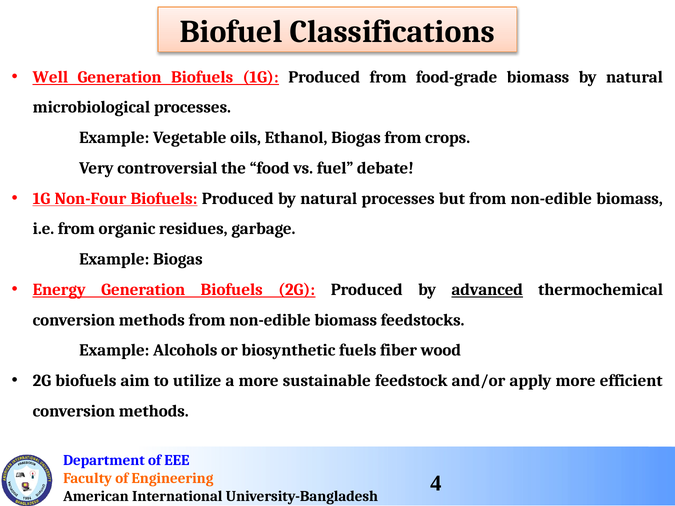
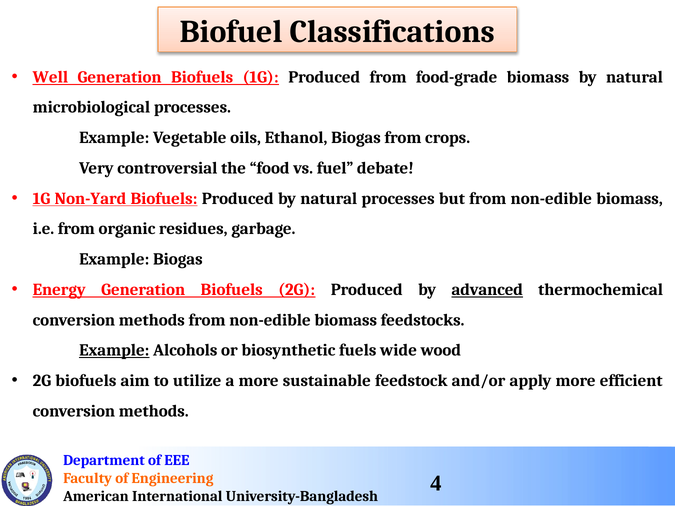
Non-Four: Non-Four -> Non-Yard (90, 199)
Example underline: none -> present (114, 350)
fiber: fiber -> wide (399, 350)
